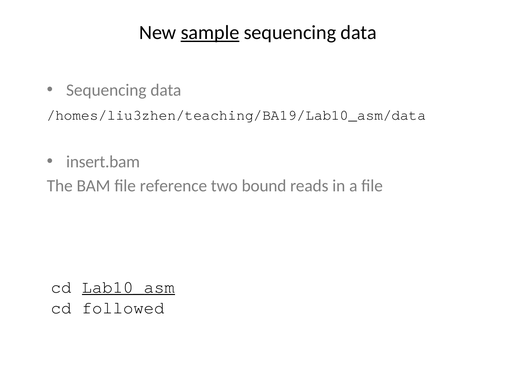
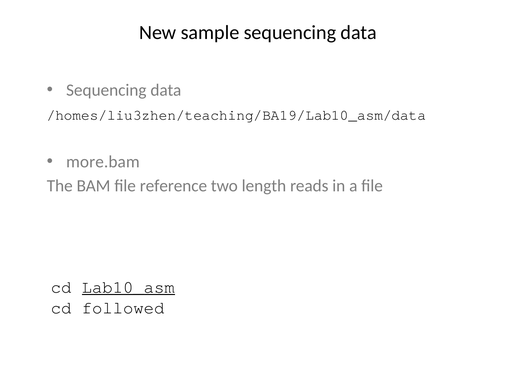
sample underline: present -> none (210, 33)
insert.bam: insert.bam -> more.bam (103, 162)
bound: bound -> length (264, 186)
